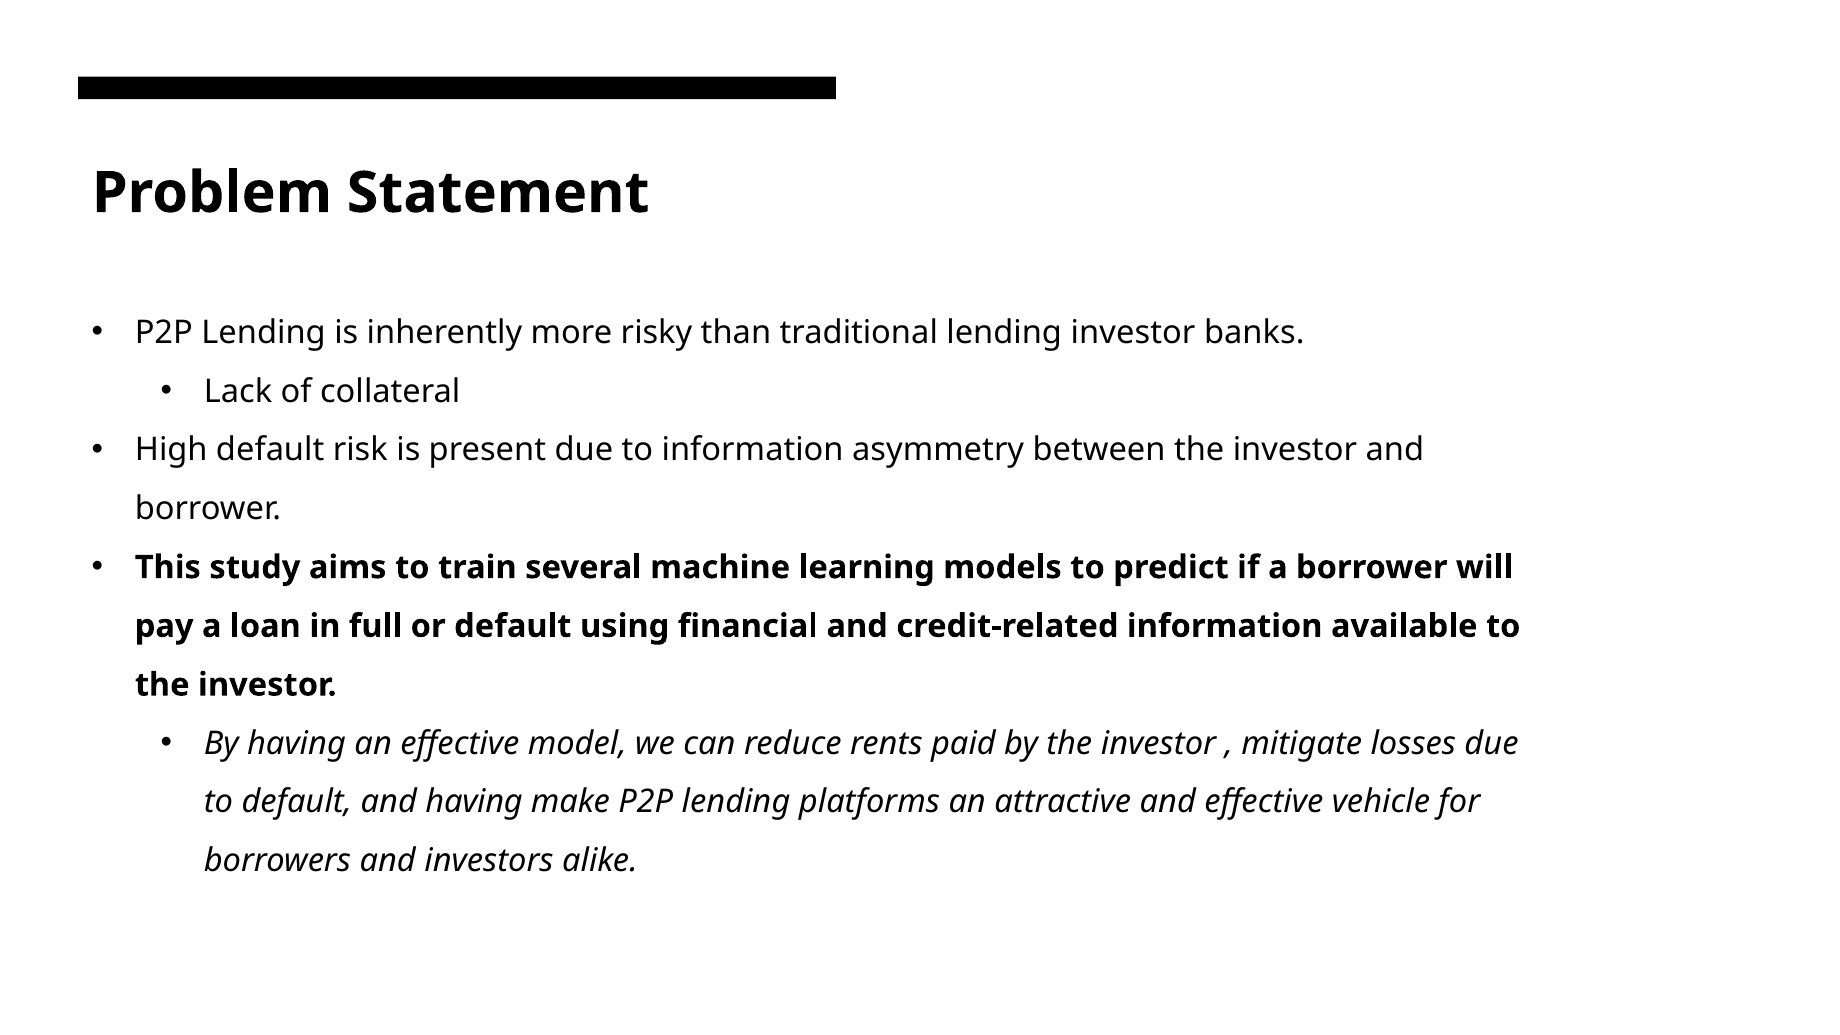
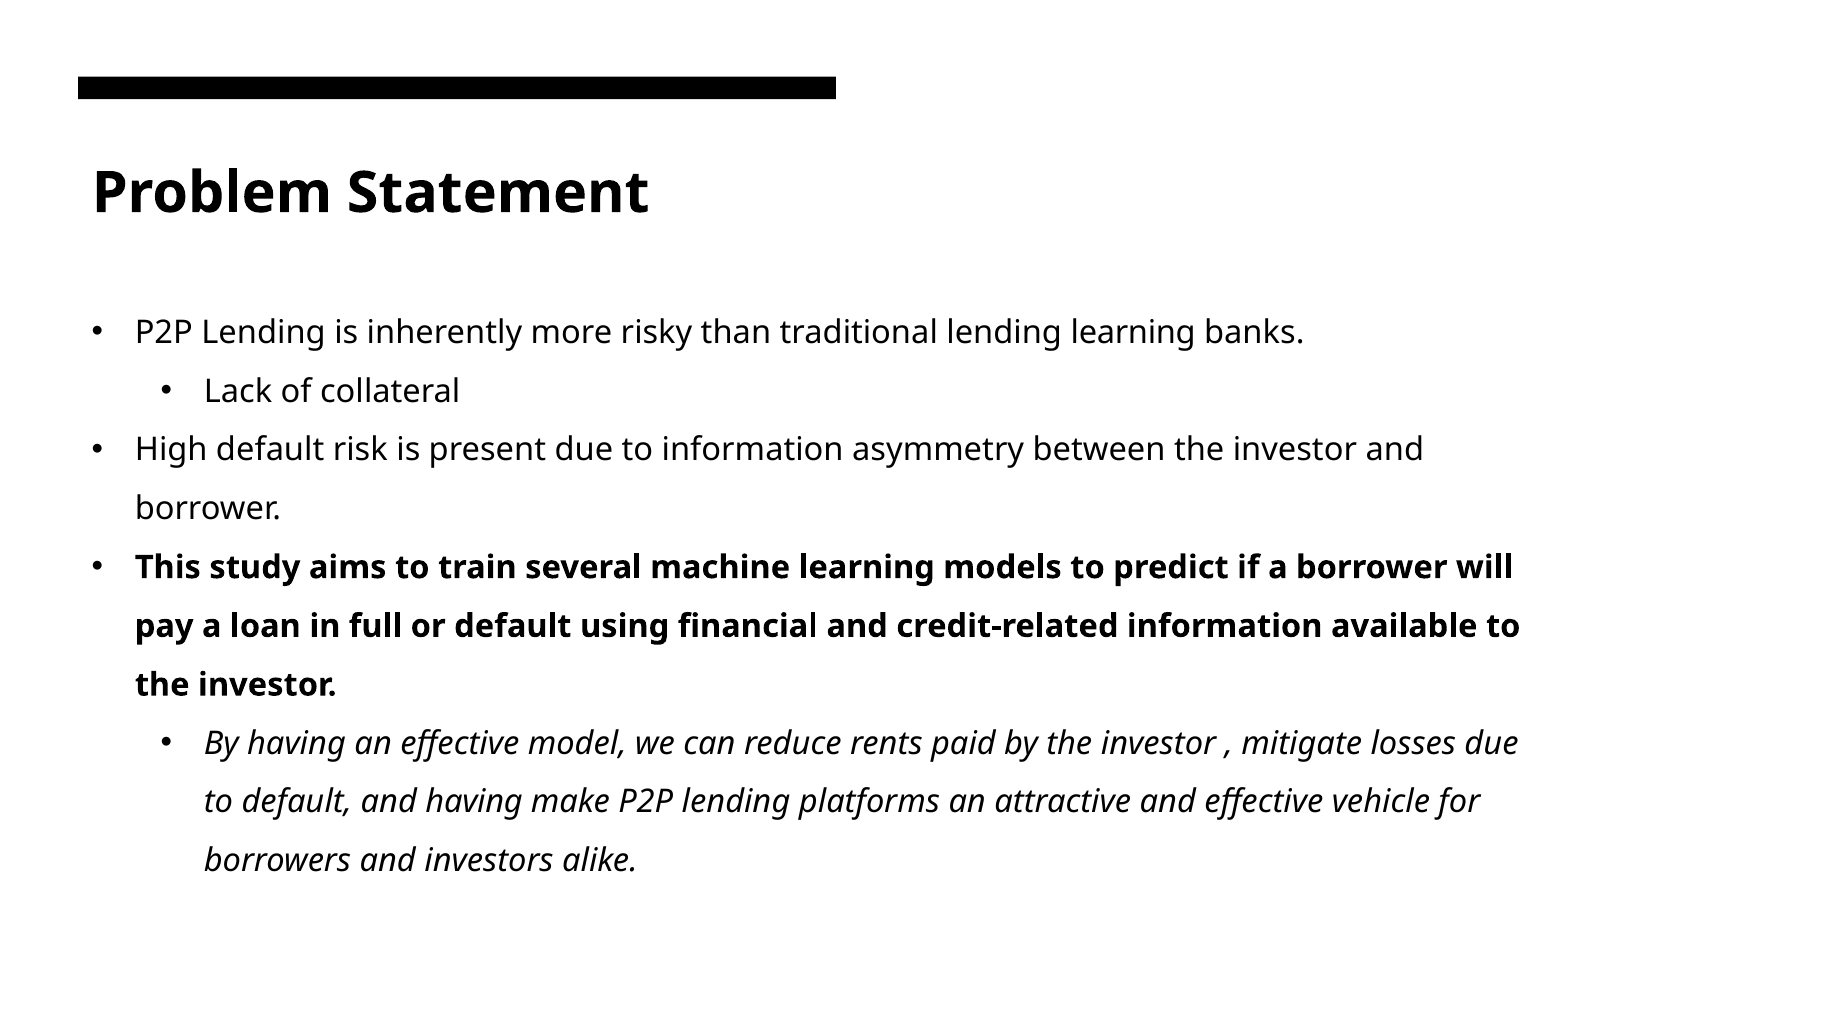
lending investor: investor -> learning (1133, 333)
